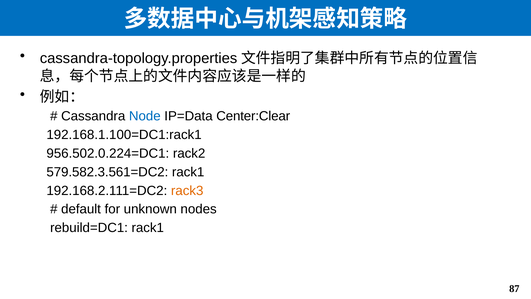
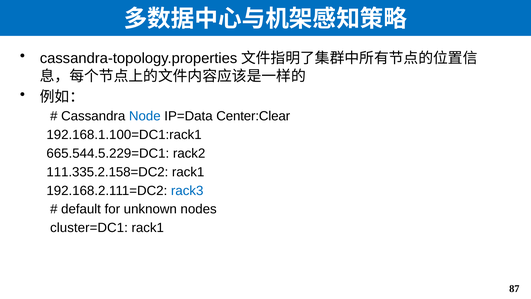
956.502.0.224=DC1: 956.502.0.224=DC1 -> 665.544.5.229=DC1 (108, 153)
579.582.3.561=DC2: 579.582.3.561=DC2 -> 111.335.2.158=DC2 (107, 172)
rack3 colour: orange -> blue (187, 190)
rebuild=DC1: rebuild=DC1 -> cluster=DC1 (89, 228)
